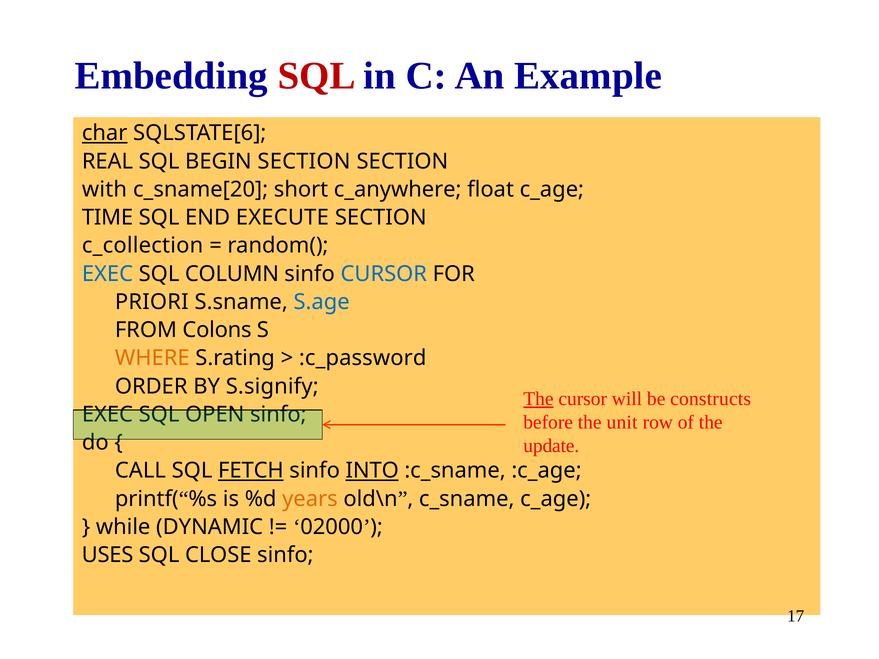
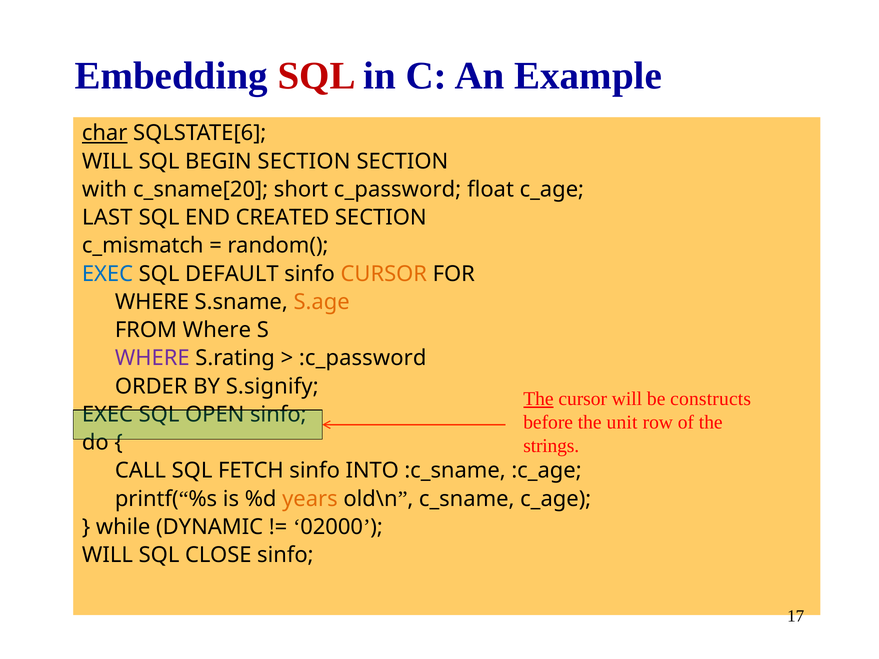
REAL: REAL -> WILL (107, 161)
c_anywhere: c_anywhere -> c_password (398, 189)
TIME: TIME -> LAST (107, 218)
EXECUTE: EXECUTE -> CREATED (283, 218)
c_collection: c_collection -> c_mismatch (143, 246)
COLUMN: COLUMN -> DEFAULT (232, 274)
CURSOR colour: blue -> orange (384, 274)
PRIORI: PRIORI -> WHERE (152, 302)
S.age colour: blue -> orange (322, 302)
FROM Colons: Colons -> Where (217, 330)
WHERE colour: orange -> purple (152, 358)
update: update -> strings (551, 446)
FETCH underline: present -> none (251, 471)
INTO underline: present -> none (372, 471)
USES: USES -> WILL (107, 555)
